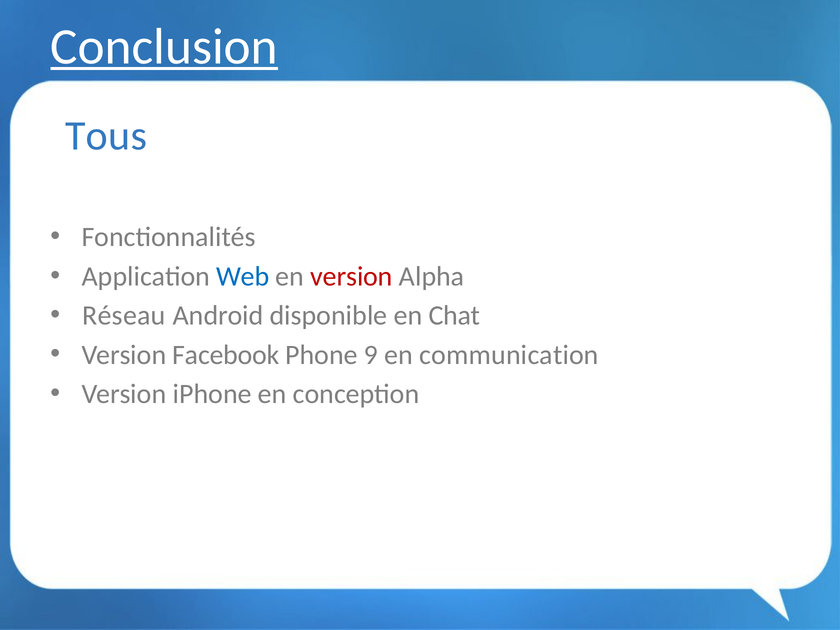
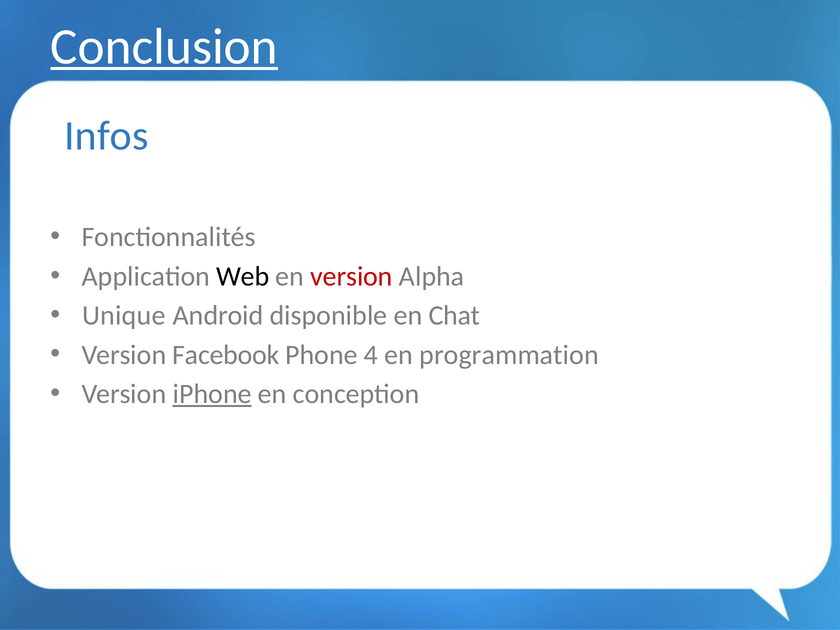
Tous: Tous -> Infos (106, 136)
Web colour: blue -> black (243, 276)
Réseau: Réseau -> Unique (124, 316)
9: 9 -> 4 (371, 355)
communication: communication -> programmation (509, 355)
iPhone underline: none -> present (212, 394)
